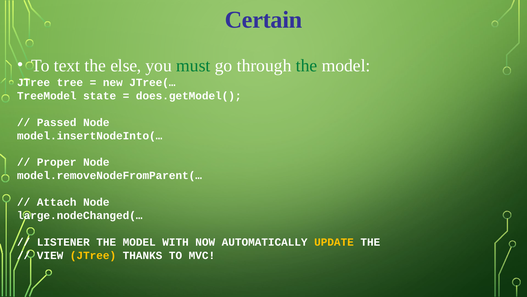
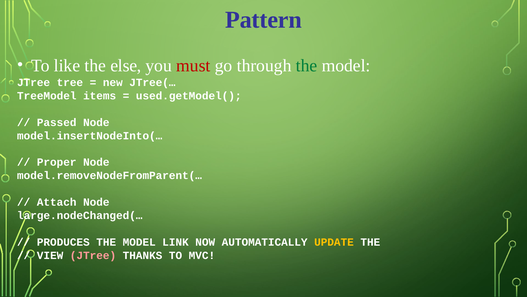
Certain: Certain -> Pattern (264, 20)
text: text -> like (67, 66)
must colour: green -> red (193, 66)
state: state -> items (100, 96)
does.getModel(: does.getModel( -> used.getModel( (189, 96)
LISTENER: LISTENER -> PRODUCES (63, 242)
WITH: WITH -> LINK (176, 242)
JTree colour: yellow -> pink (93, 255)
